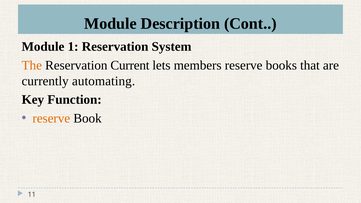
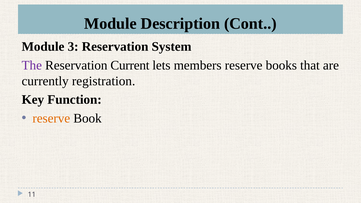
1: 1 -> 3 (73, 47)
The colour: orange -> purple (32, 65)
automating: automating -> registration (104, 81)
